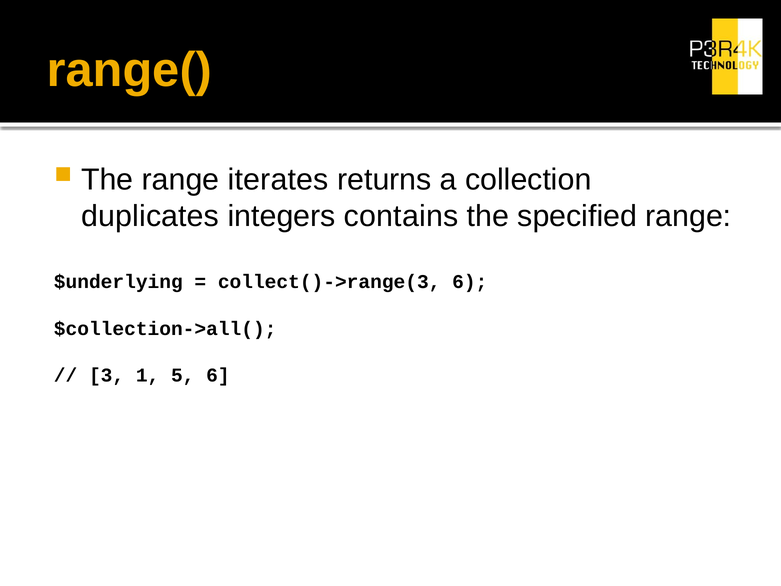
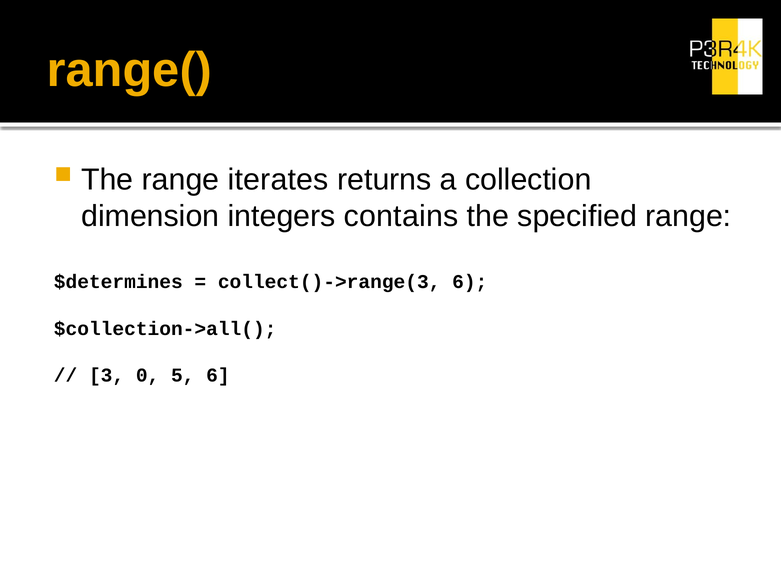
duplicates: duplicates -> dimension (150, 216)
$underlying: $underlying -> $determines (118, 282)
1: 1 -> 0 (148, 375)
